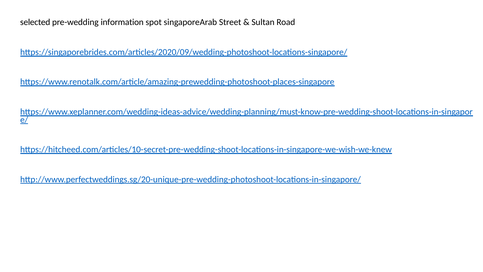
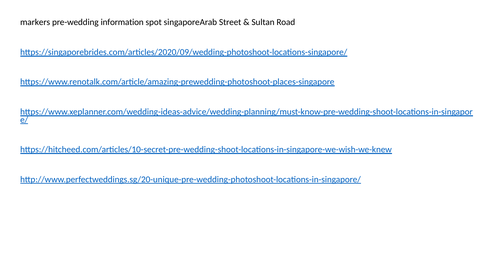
selected: selected -> markers (35, 22)
